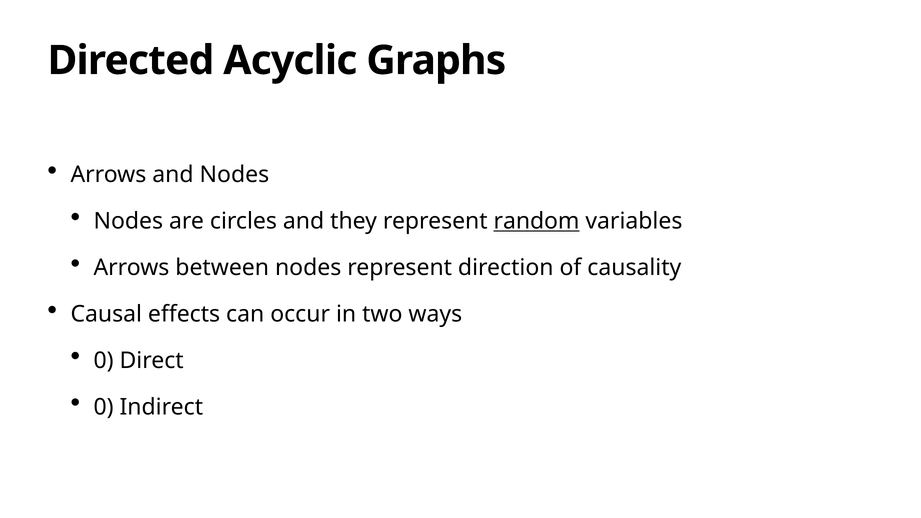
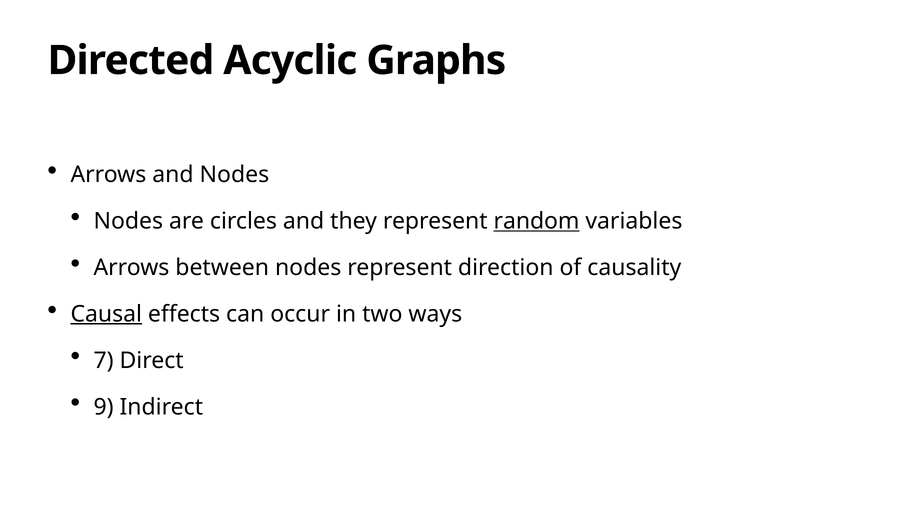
Causal underline: none -> present (106, 314)
0: 0 -> 7 (104, 361)
0: 0 -> 9 (104, 407)
